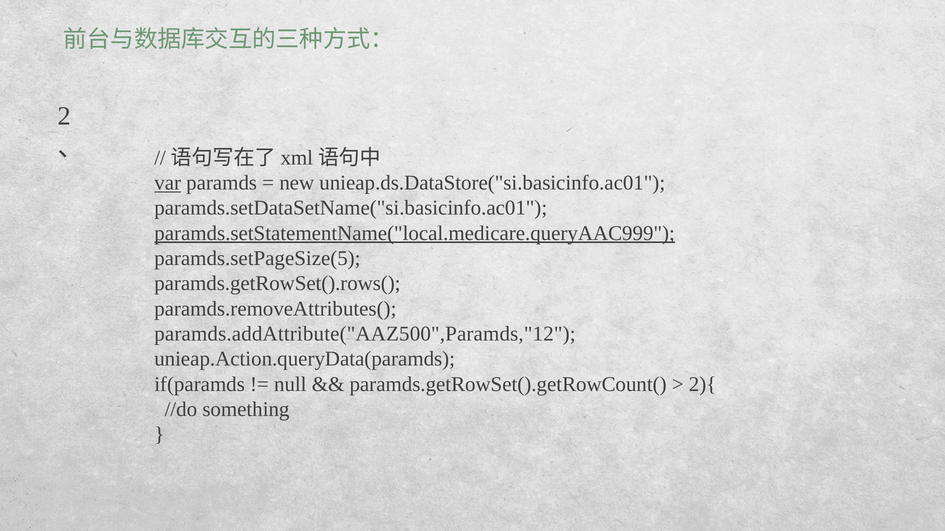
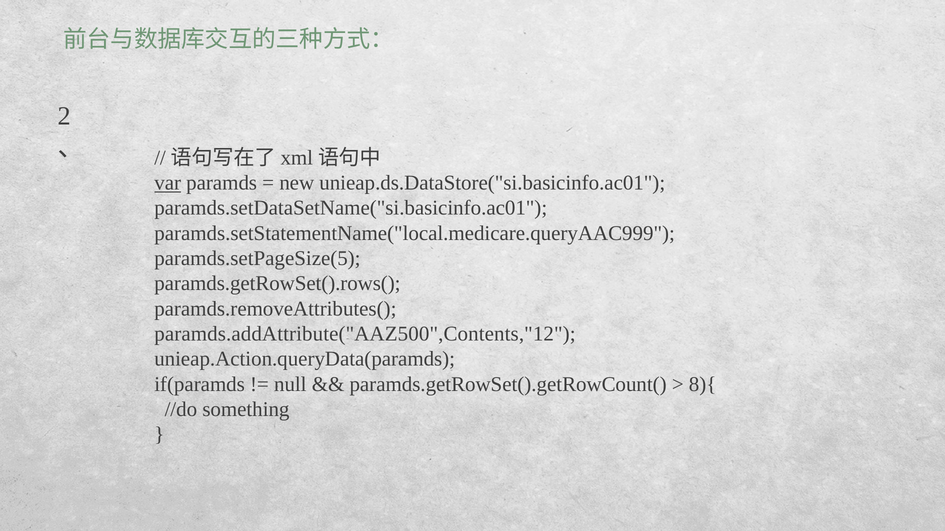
paramds.setStatementName("local.medicare.queryAAC999 underline: present -> none (415, 233)
paramds.addAttribute("AAZ500",Paramds,"12: paramds.addAttribute("AAZ500",Paramds,"12 -> paramds.addAttribute("AAZ500",Contents,"12 (365, 334)
2){: 2){ -> 8){ (703, 385)
